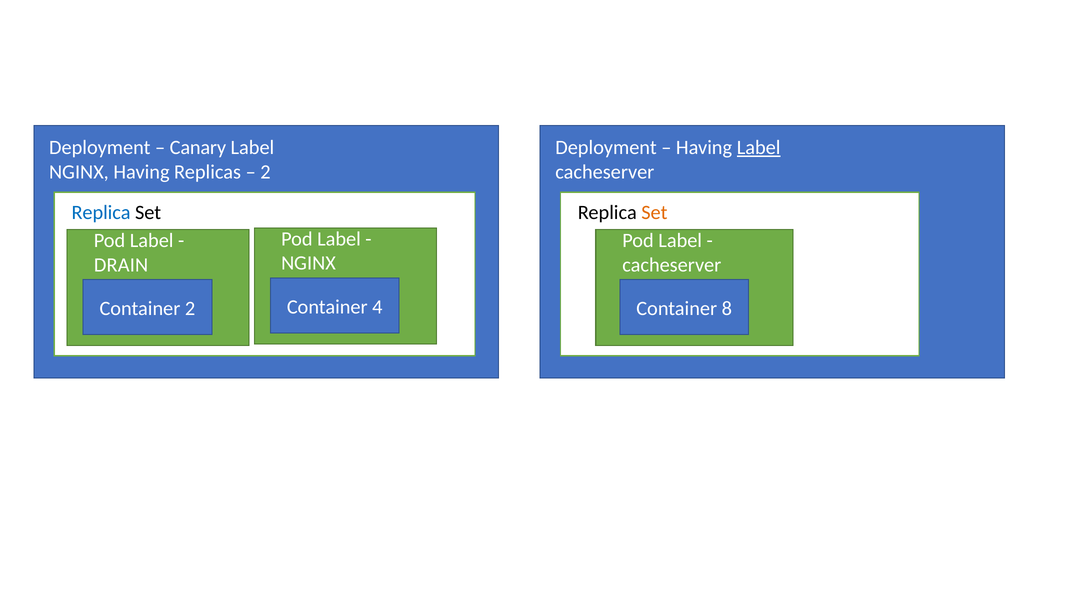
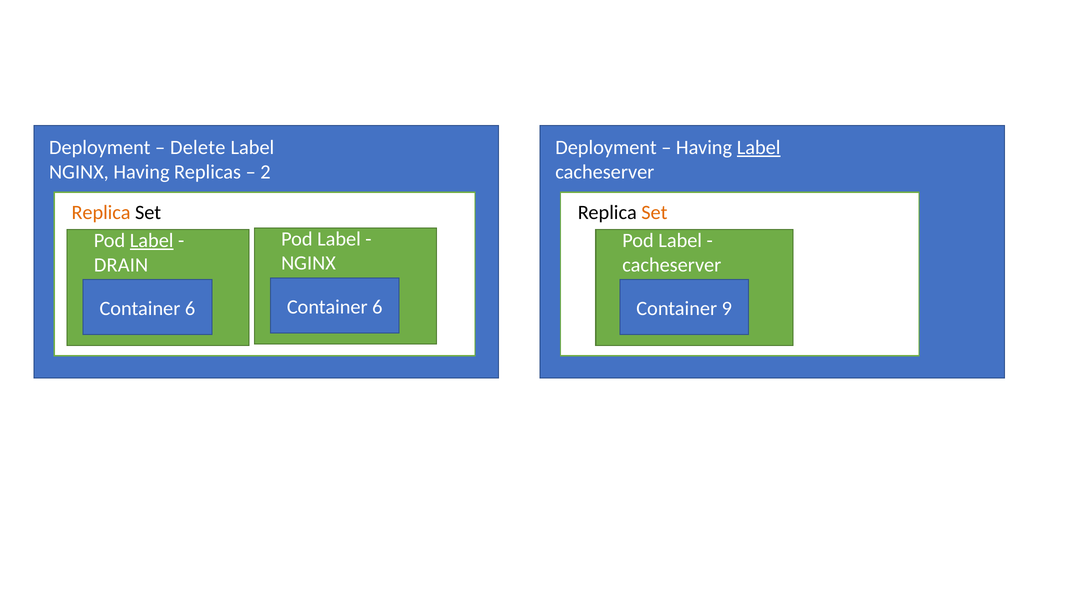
Canary: Canary -> Delete (198, 147)
Replica colour: blue -> orange (101, 212)
Label underline: none -> present (152, 241)
4: 4 -> 6 (377, 307)
2: 2 -> 6 (190, 309)
8: 8 -> 9 (727, 309)
